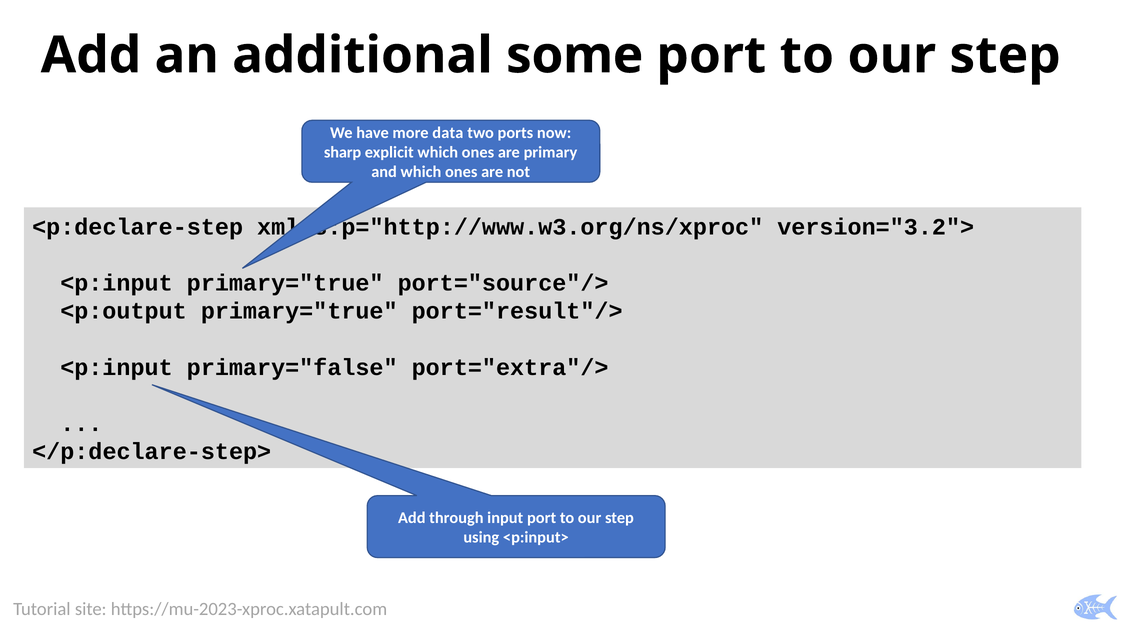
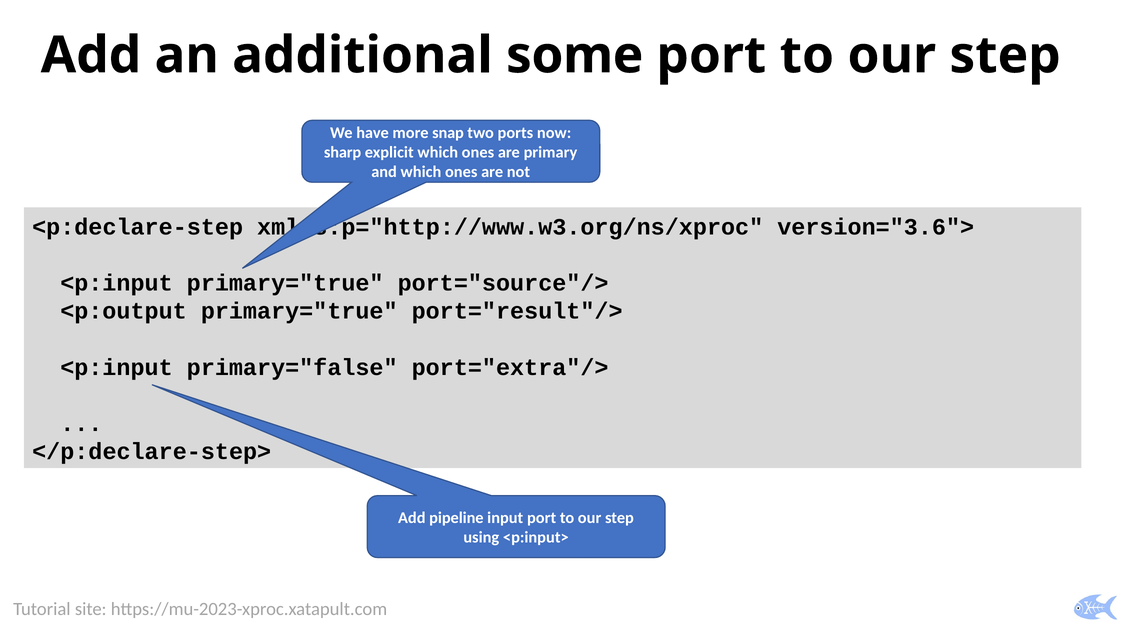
data: data -> snap (448, 133)
version="3.2">: version="3.2"> -> version="3.6"> (876, 227)
through: through -> pipeline (456, 518)
